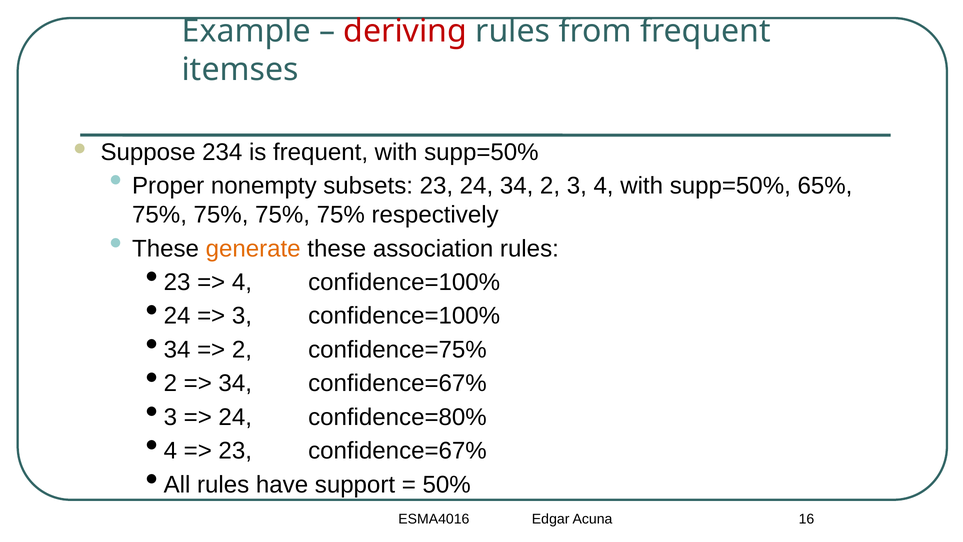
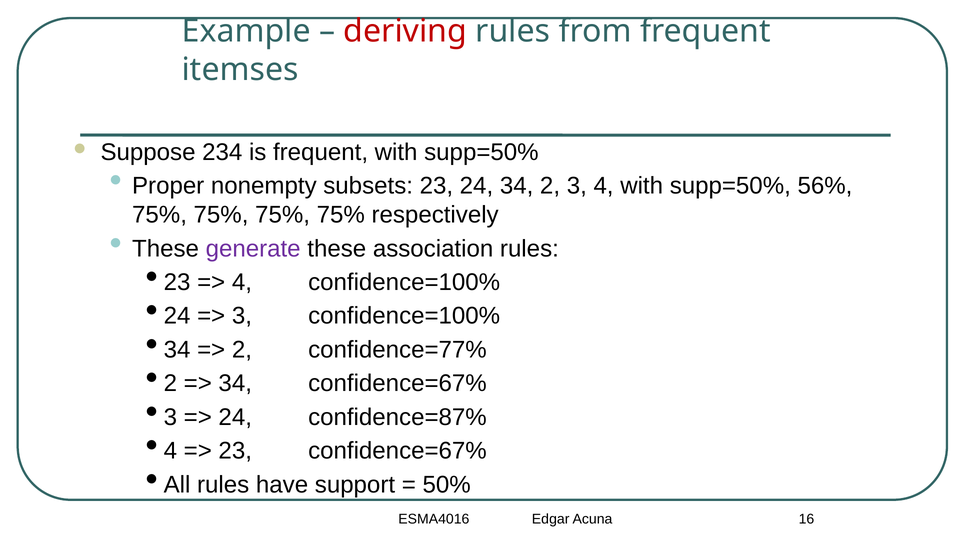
65%: 65% -> 56% (825, 186)
generate colour: orange -> purple (253, 248)
confidence=75%: confidence=75% -> confidence=77% (397, 350)
confidence=80%: confidence=80% -> confidence=87% (397, 417)
